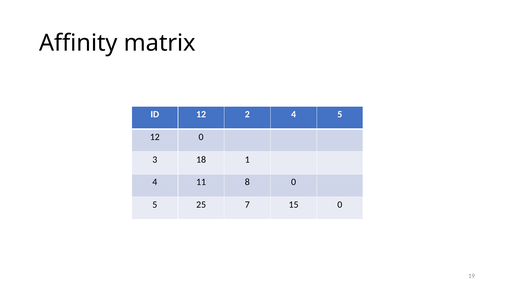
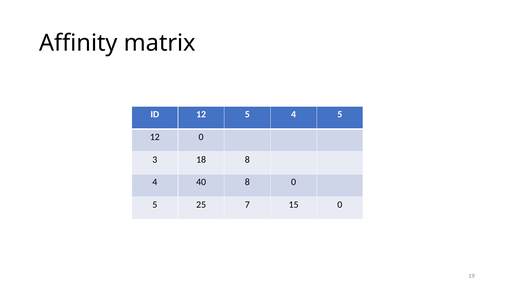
12 2: 2 -> 5 (247, 114)
18 1: 1 -> 8 (247, 160)
11: 11 -> 40 (201, 182)
